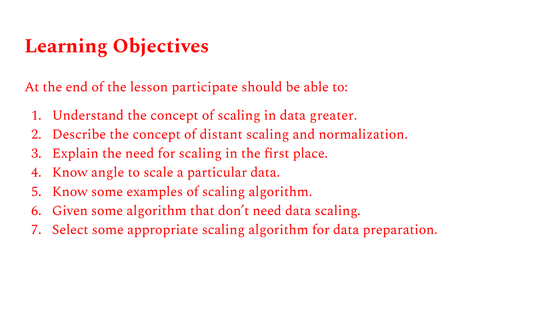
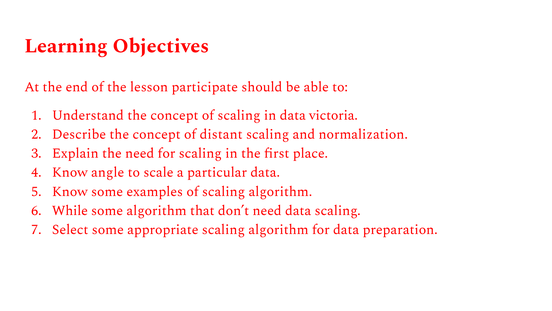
greater: greater -> victoria (333, 115)
Given: Given -> While (70, 210)
